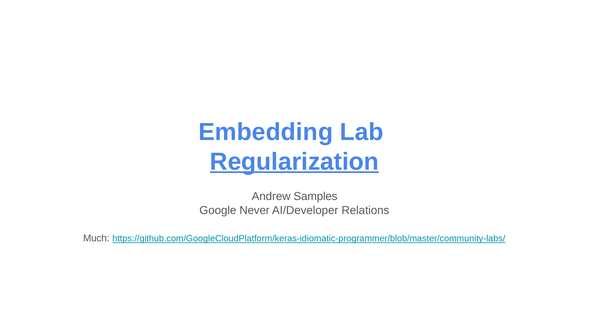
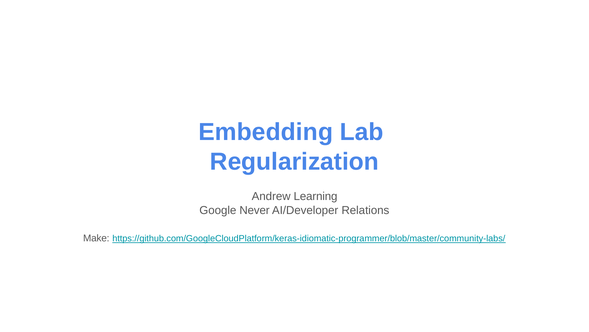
Regularization underline: present -> none (294, 161)
Samples: Samples -> Learning (316, 196)
Much: Much -> Make (96, 238)
